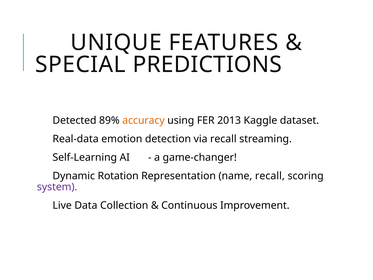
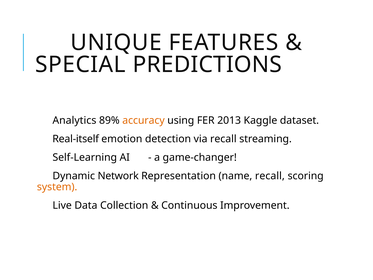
Detected: Detected -> Analytics (74, 120)
Real-data: Real-data -> Real-itself (76, 139)
Rotation: Rotation -> Network (118, 176)
system colour: purple -> orange (57, 187)
